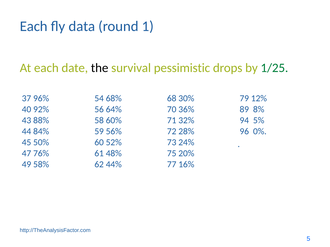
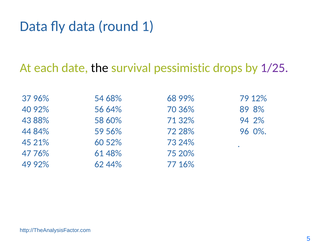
Each: Each -> Data (34, 26)
1/25 colour: green -> purple (274, 68)
30%: 30% -> 99% (186, 99)
5%: 5% -> 2% (259, 121)
50%: 50% -> 21% (41, 143)
49 58%: 58% -> 92% (41, 165)
